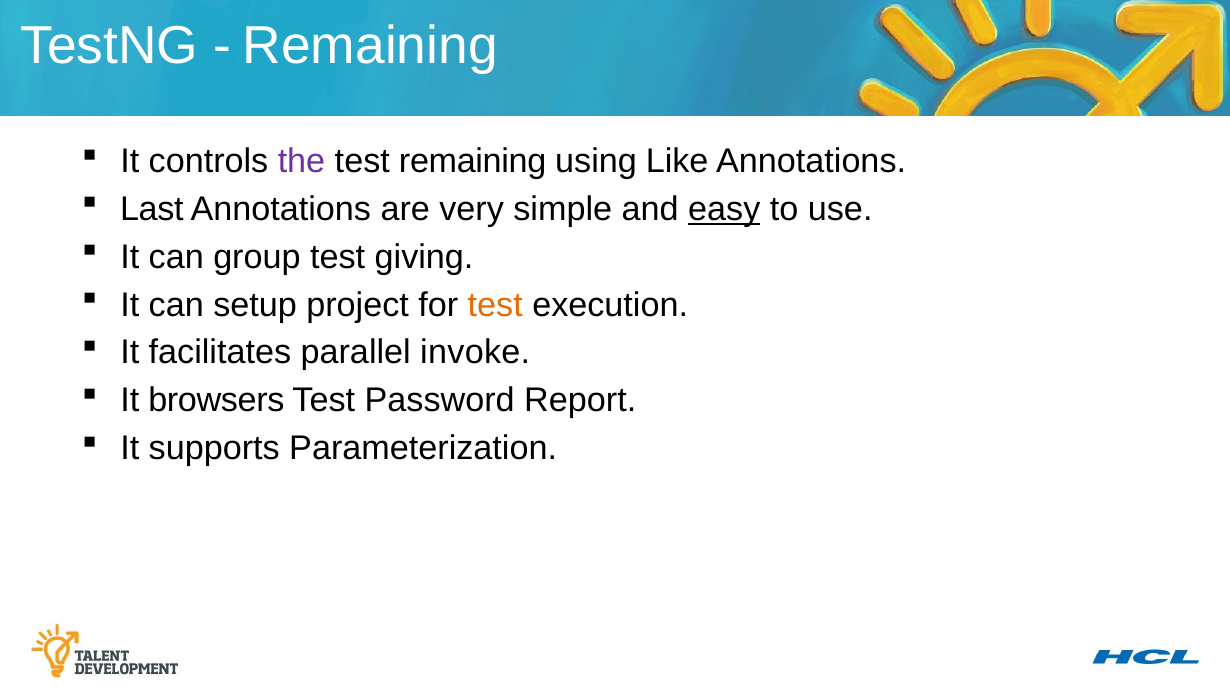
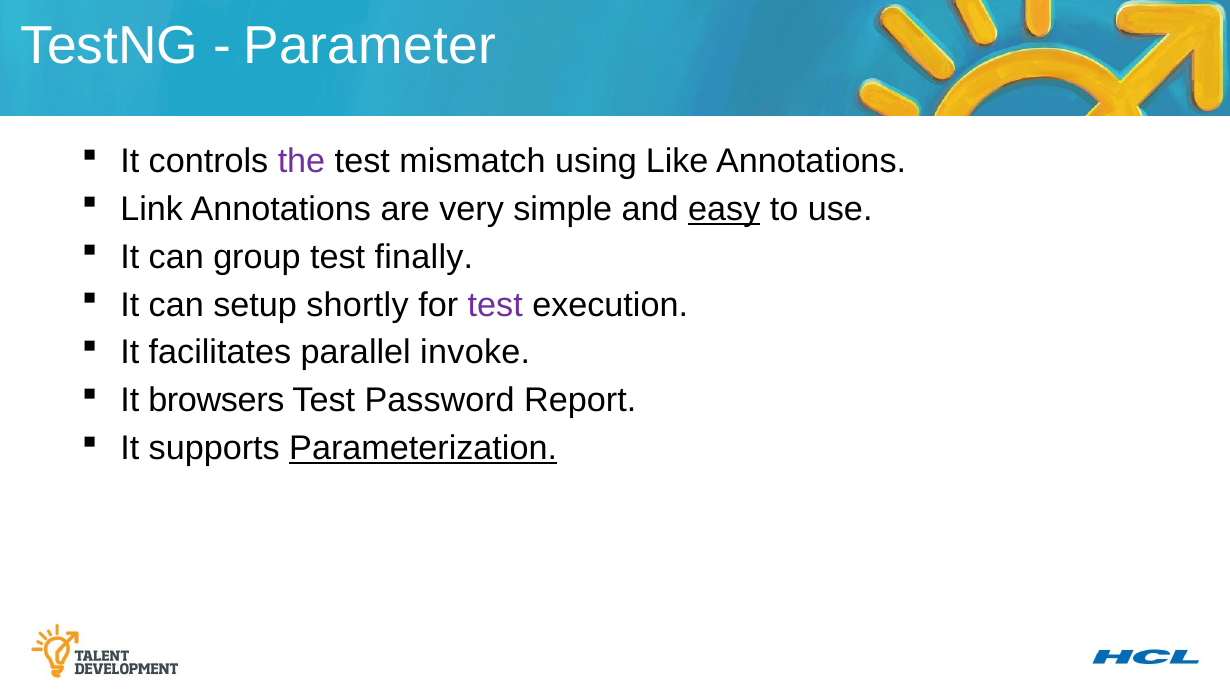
Remaining: Remaining -> Parameter (370, 46)
test remaining: remaining -> mismatch (472, 161)
Last: Last -> Link (152, 209)
giving: giving -> finally (424, 257)
project: project -> shortly (357, 305)
test colour: orange -> purple (495, 305)
Parameterization underline: none -> present (423, 448)
